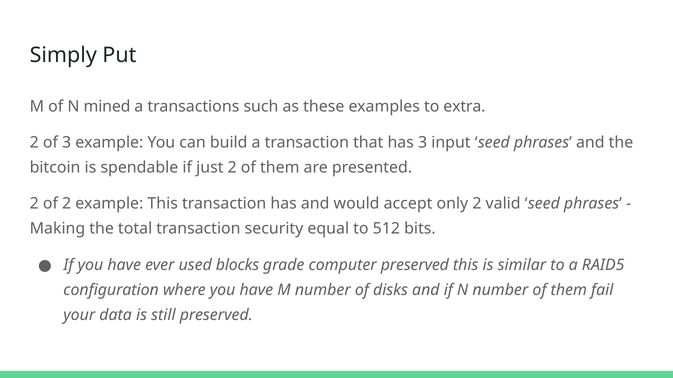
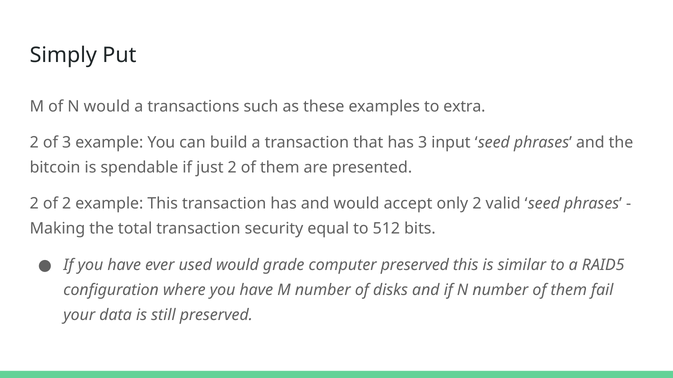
N mined: mined -> would (107, 107)
used blocks: blocks -> would (237, 265)
